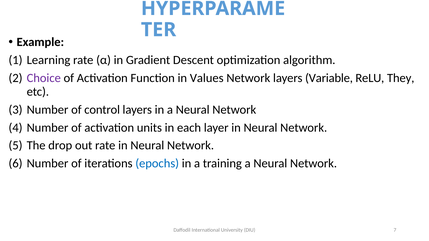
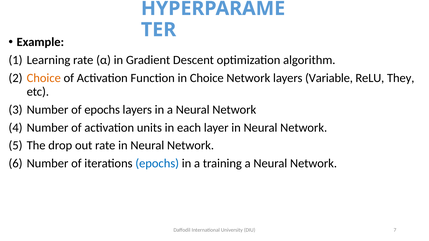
Choice colour: purple -> orange (44, 78)
in Values: Values -> Choice (207, 78)
of control: control -> epochs (102, 110)
